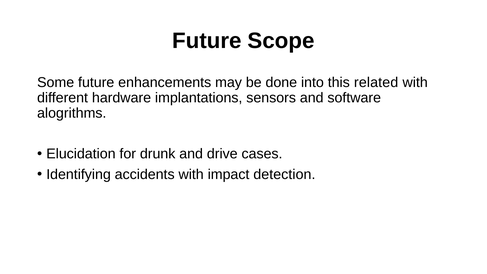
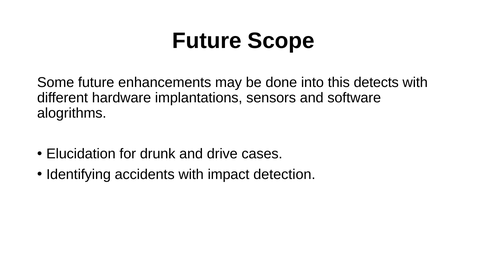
related: related -> detects (376, 82)
